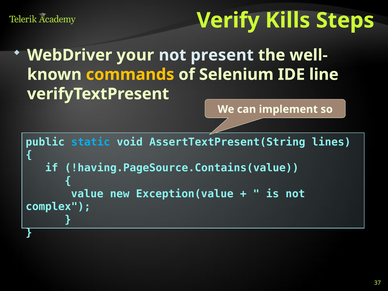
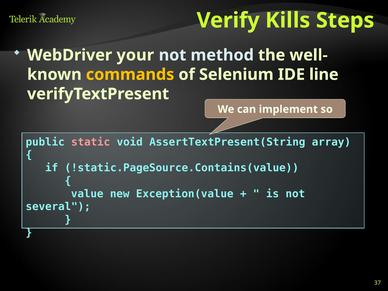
present: present -> method (222, 55)
static colour: light blue -> pink (91, 142)
lines: lines -> array (331, 142)
!having.PageSource.Contains(value: !having.PageSource.Contains(value -> !static.PageSource.Contains(value (182, 168)
complex: complex -> several (58, 207)
